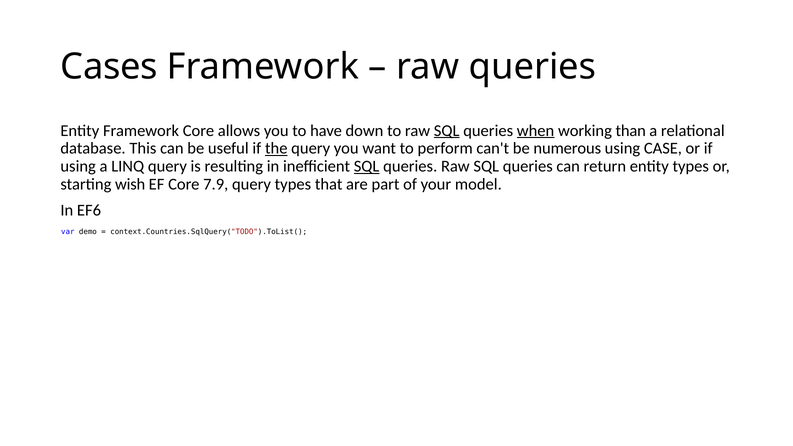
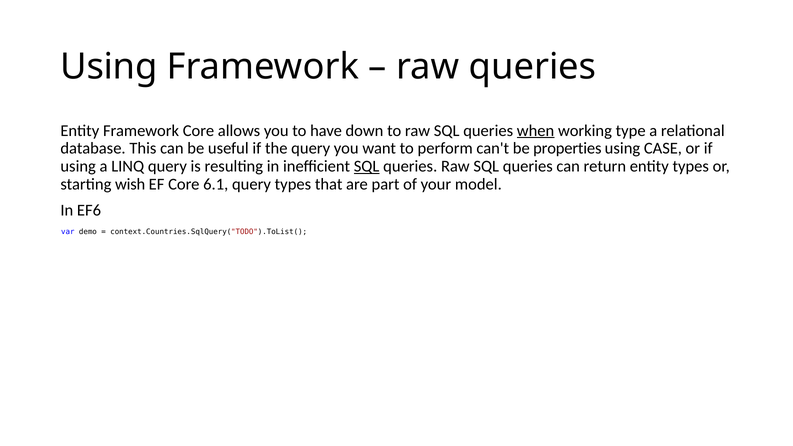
Cases: Cases -> Using (109, 67)
SQL underline: present -> none (447, 131)
than: than -> type (631, 131)
the underline: present -> none (276, 148)
numerous: numerous -> properties (567, 148)
7.9: 7.9 -> 6.1 (216, 184)
